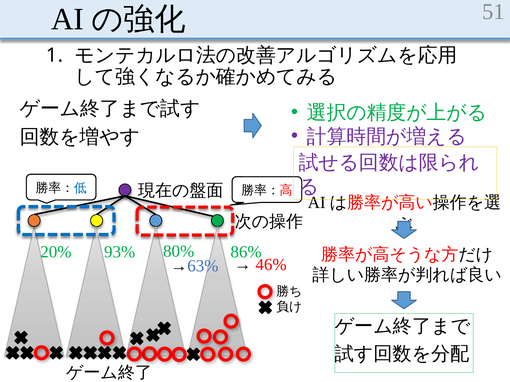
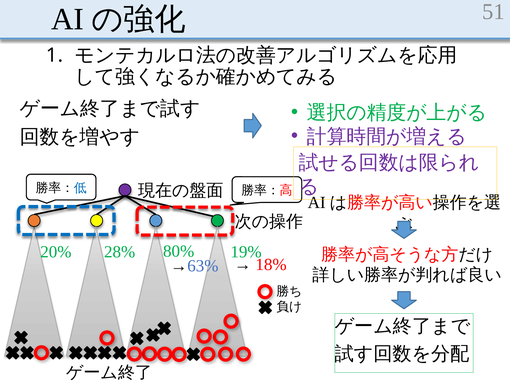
93%: 93% -> 28% (120, 252)
86%: 86% -> 19% (246, 252)
46%: 46% -> 18% (271, 265)
